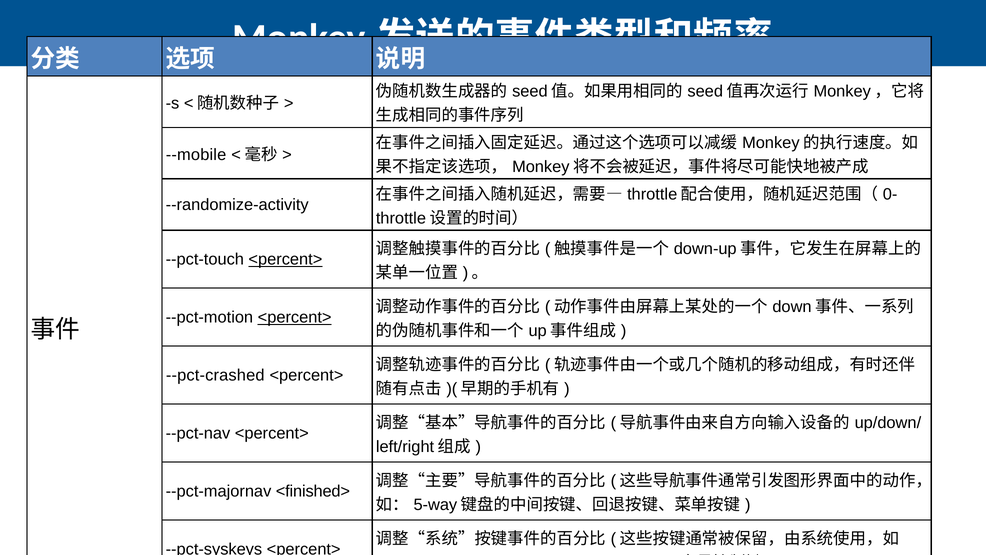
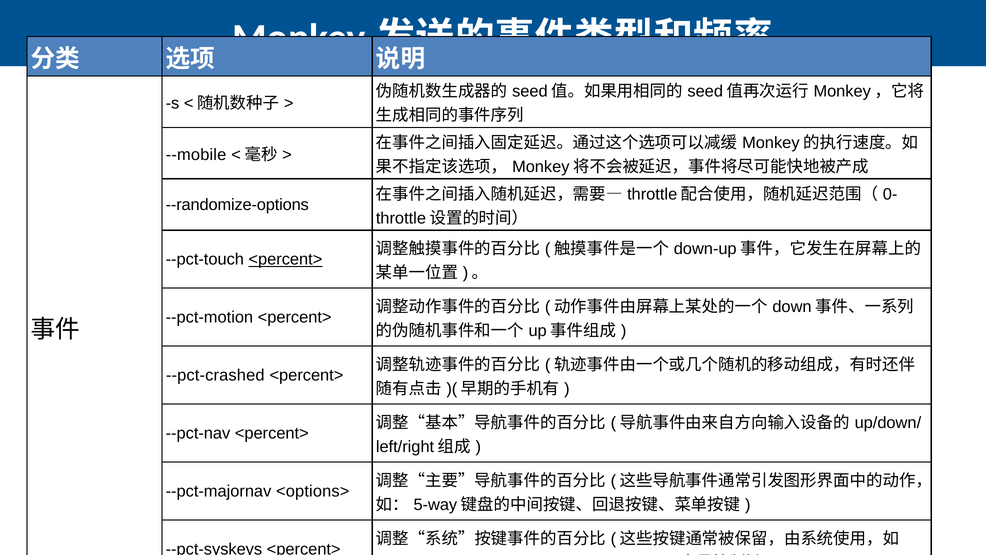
--randomize-activity: --randomize-activity -> --randomize-options (237, 205)
<percent> underline: present -> none (295, 317)
<finished>: <finished> -> <options> (313, 491)
